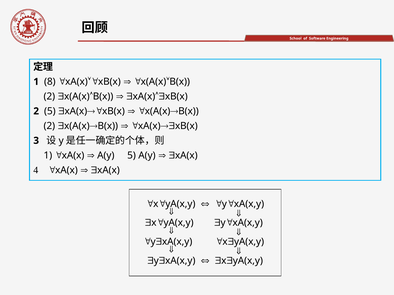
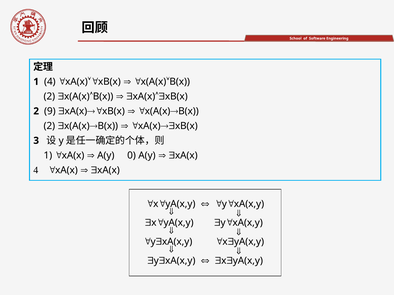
1 8: 8 -> 4 (50, 82)
2 5: 5 -> 9 (50, 111)
A(y 5: 5 -> 0 (132, 156)
